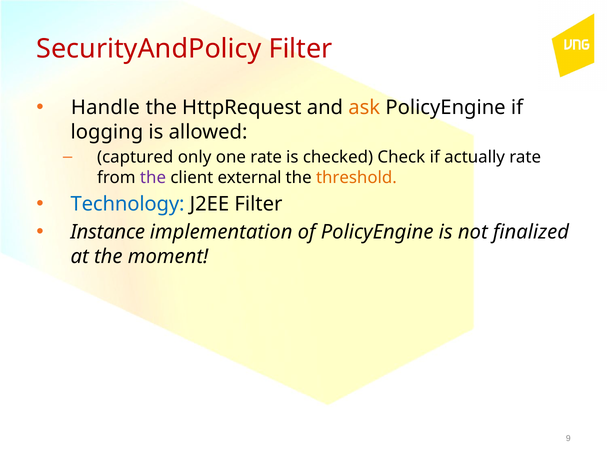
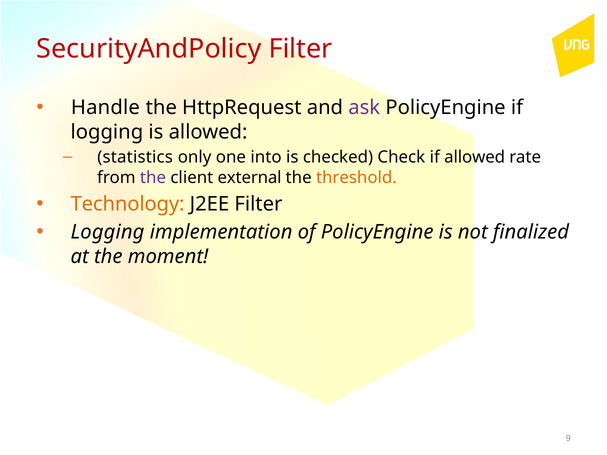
ask colour: orange -> purple (364, 108)
captured: captured -> statistics (135, 157)
one rate: rate -> into (266, 157)
if actually: actually -> allowed (475, 157)
Technology colour: blue -> orange (128, 204)
Instance: Instance -> Logging (108, 232)
